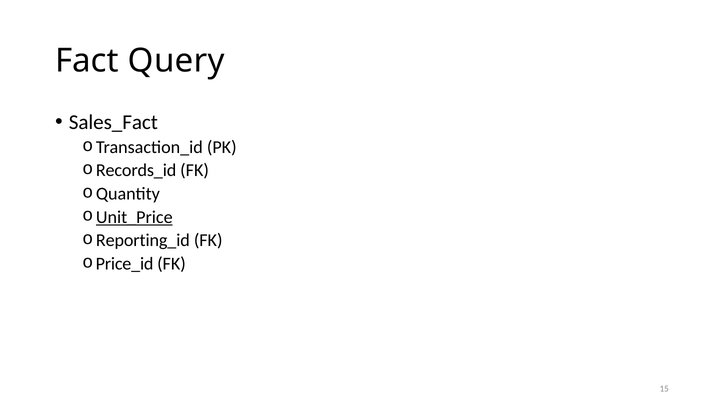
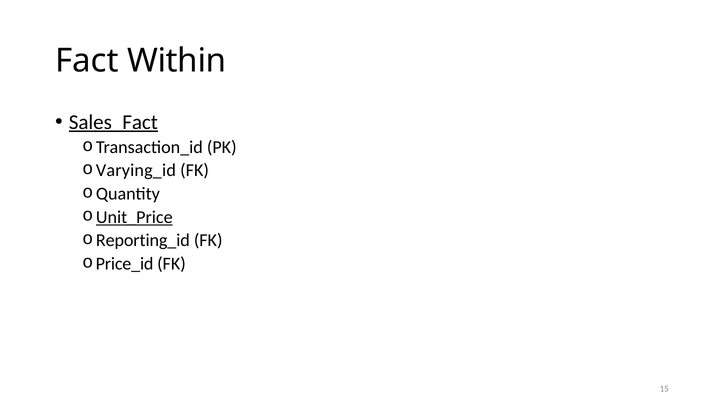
Query: Query -> Within (177, 61)
Sales_Fact underline: none -> present (113, 122)
Records_id: Records_id -> Varying_id (136, 171)
